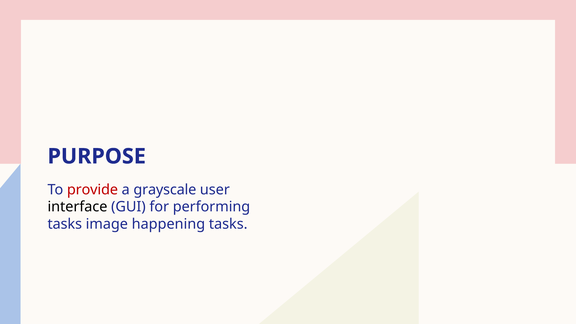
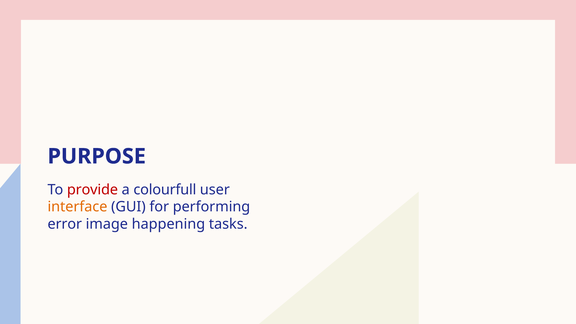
grayscale: grayscale -> colourfull (165, 190)
interface colour: black -> orange (77, 207)
tasks: tasks -> error (65, 224)
